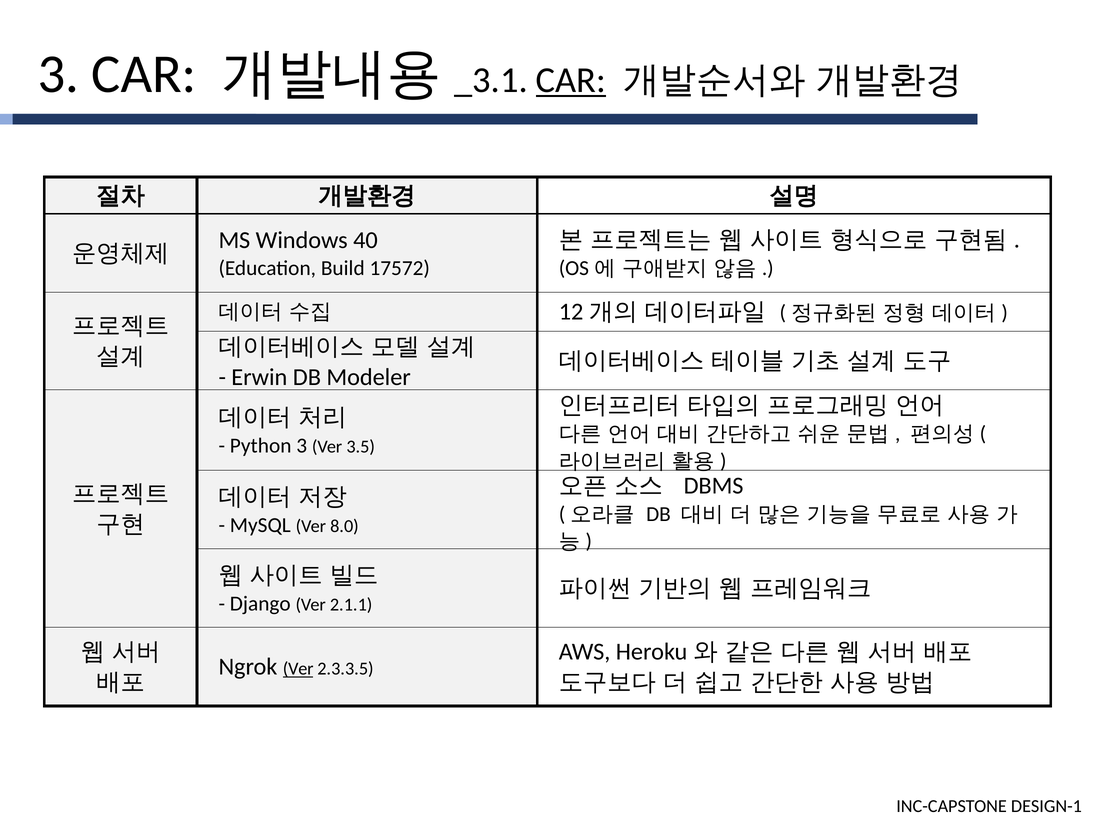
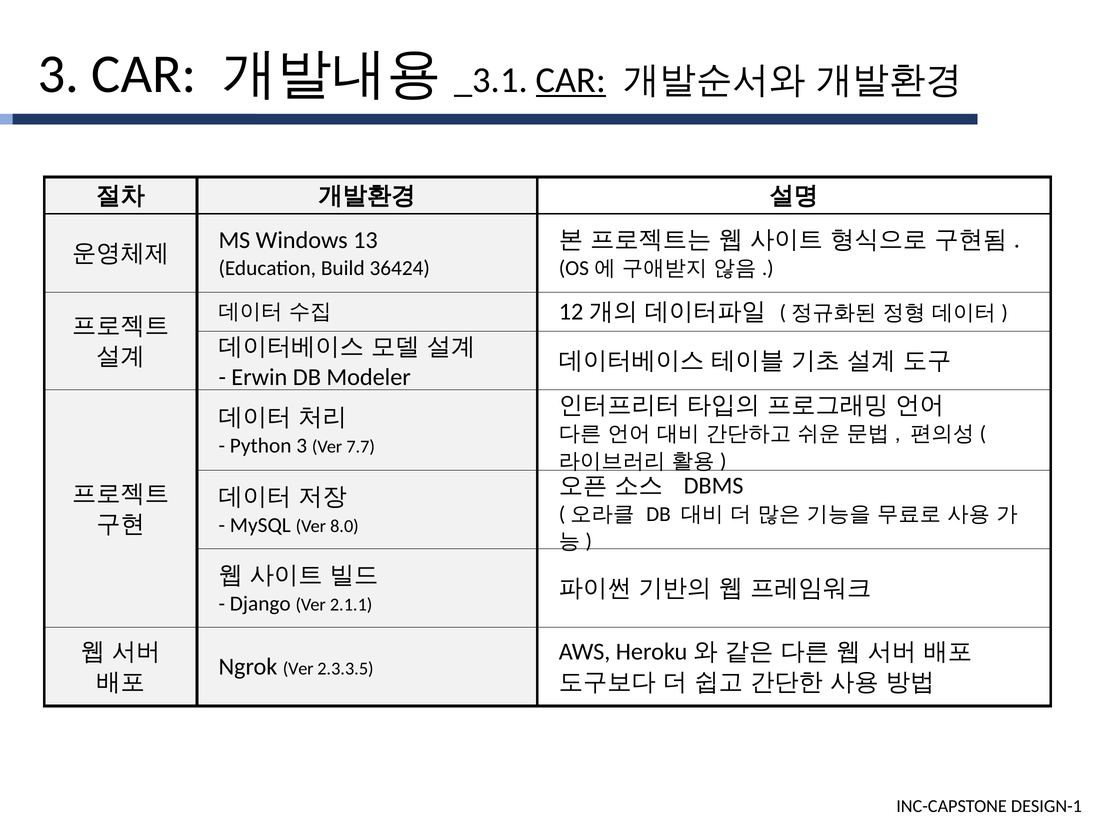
40: 40 -> 13 (365, 240)
17572: 17572 -> 36424 (400, 268)
3.5: 3.5 -> 7.7 (361, 446)
Ver underline: present -> none (298, 668)
